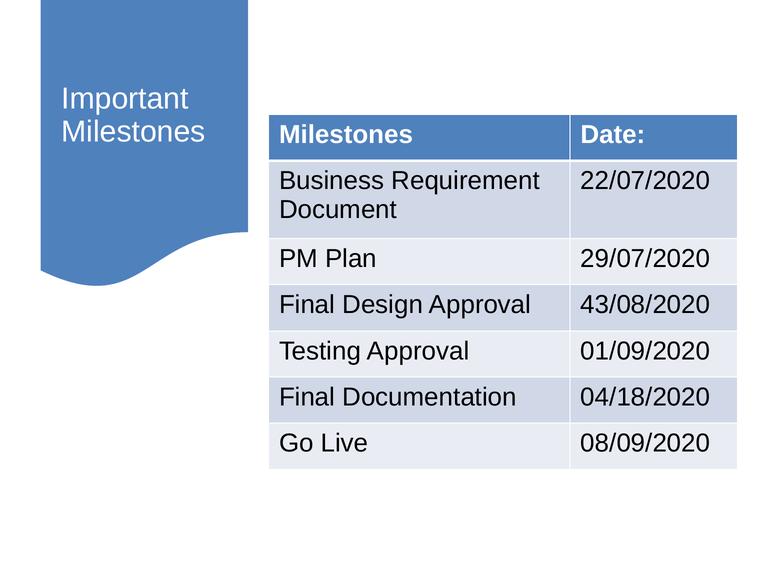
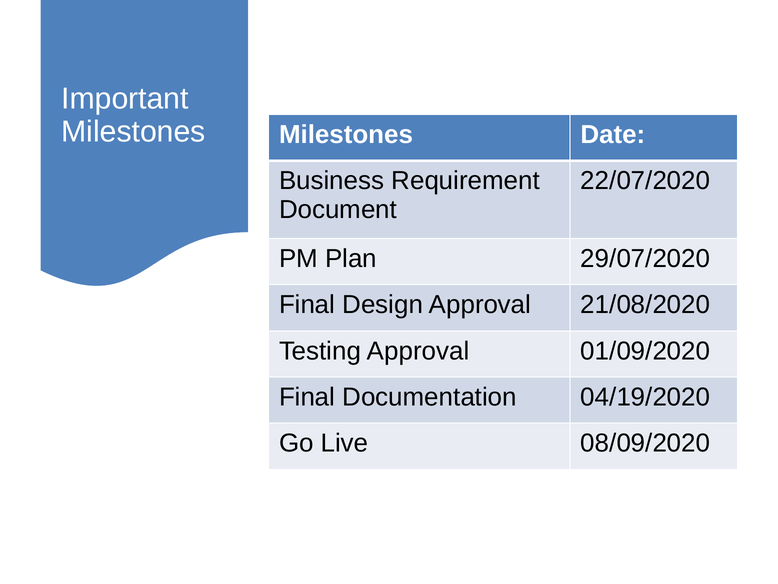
43/08/2020: 43/08/2020 -> 21/08/2020 (645, 305)
04/18/2020: 04/18/2020 -> 04/19/2020 (645, 397)
